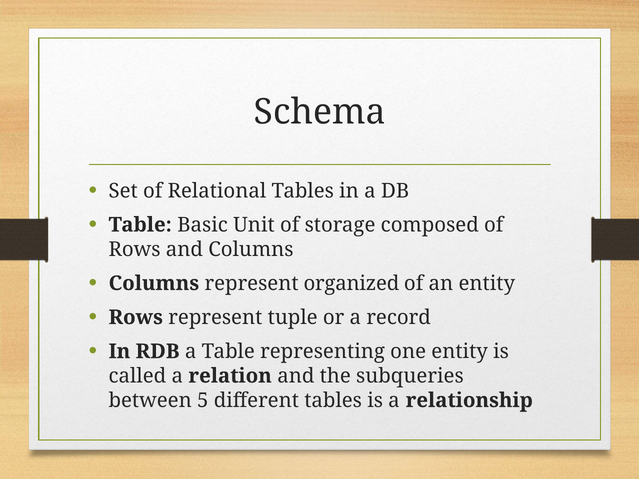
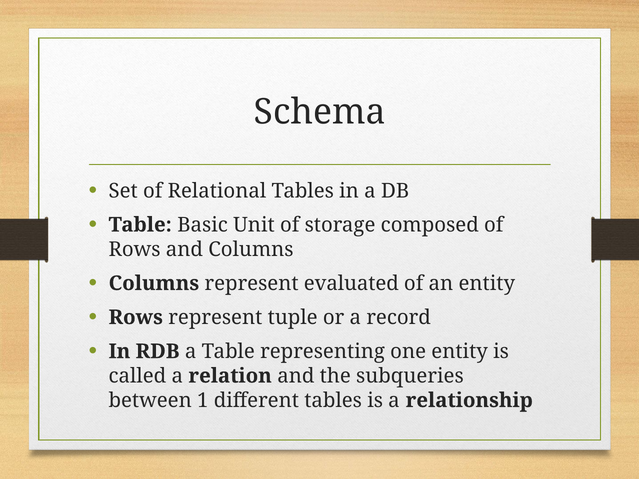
organized: organized -> evaluated (351, 283)
5: 5 -> 1 (203, 401)
